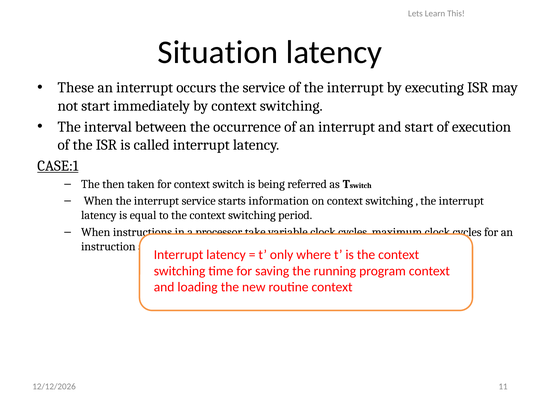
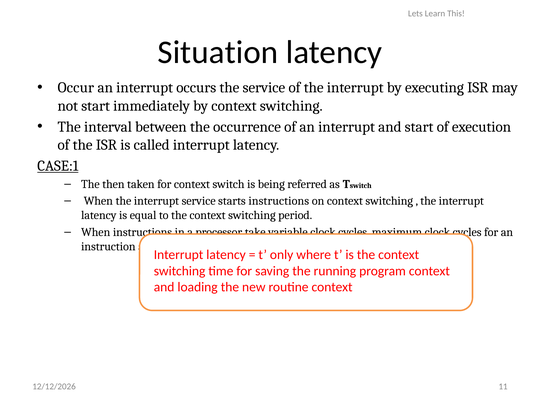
These: These -> Occur (76, 88)
starts information: information -> instructions (279, 201)
